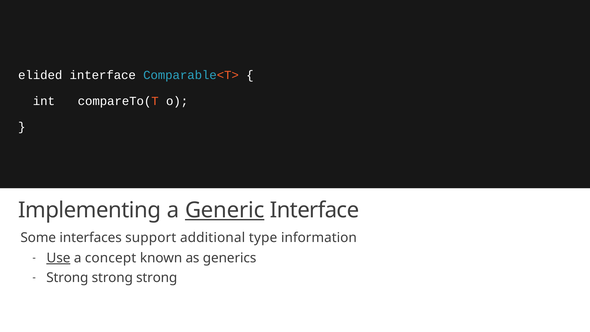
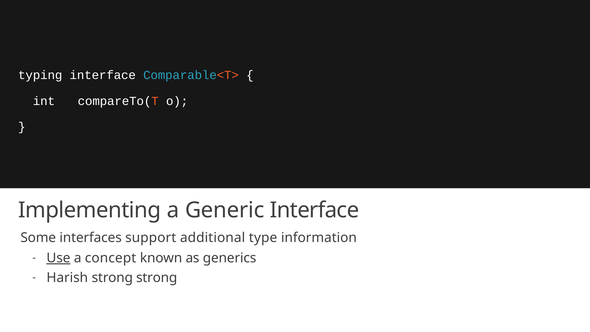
elided: elided -> typing (40, 75)
Generic underline: present -> none (225, 210)
Strong: Strong -> Harish (67, 278)
